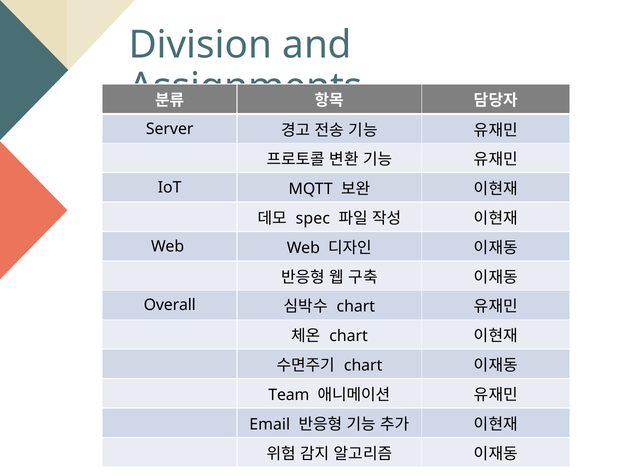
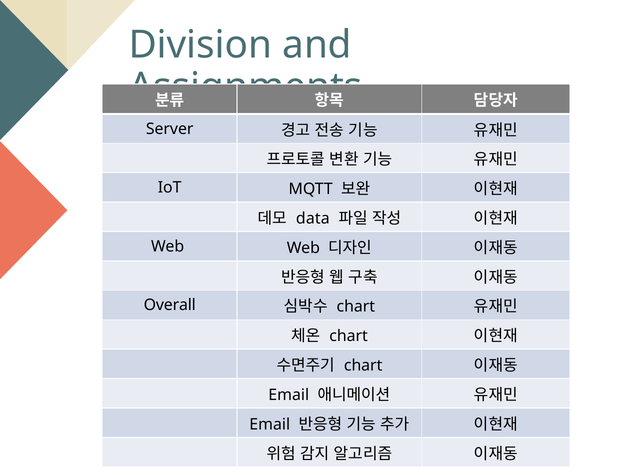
spec: spec -> data (313, 218)
Team: Team -> Email (289, 394)
